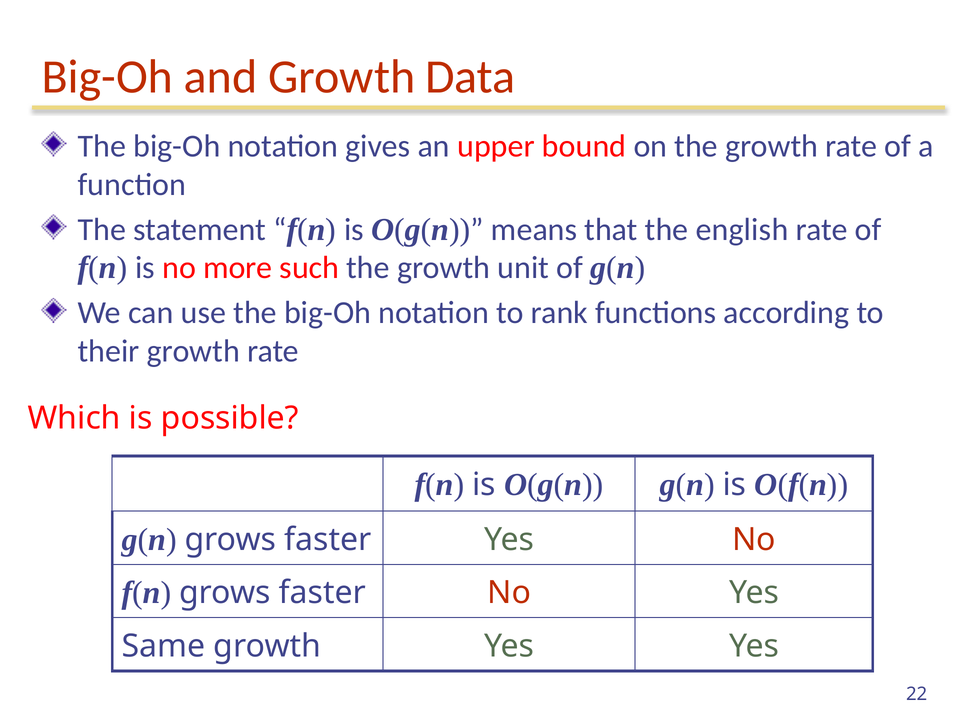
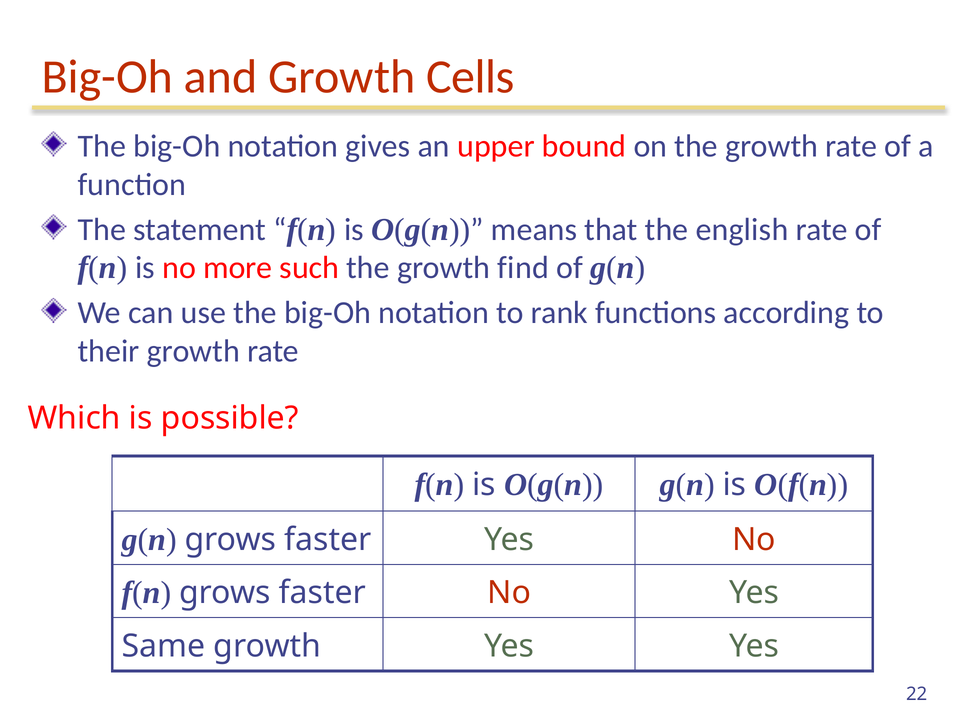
Data: Data -> Cells (470, 77)
unit: unit -> find (523, 268)
